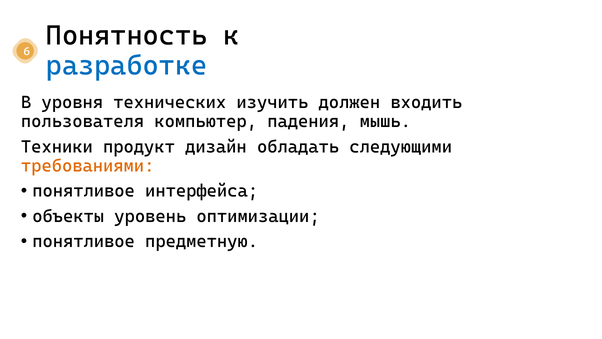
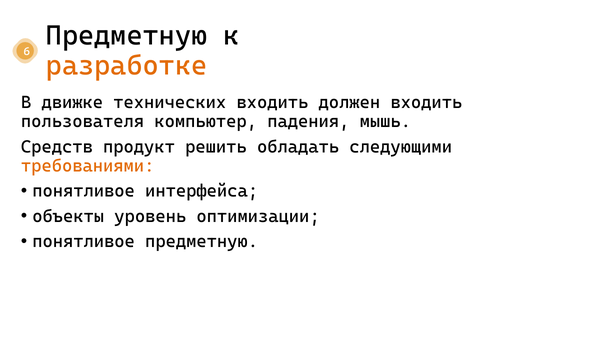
Понятность: Понятность -> Предметную (127, 36)
разработке colour: blue -> orange (127, 65)
уровня: уровня -> движке (72, 103)
технических изучить: изучить -> входить (272, 103)
Техники: Техники -> Средств (57, 147)
дизайн: дизайн -> решить (216, 147)
